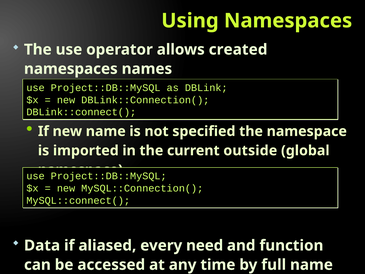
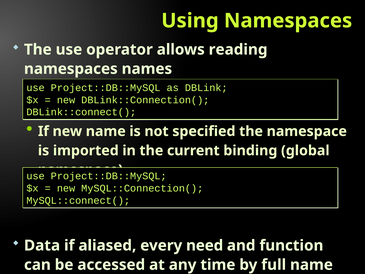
created: created -> reading (238, 50)
outside: outside -> binding (250, 150)
